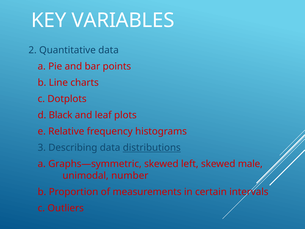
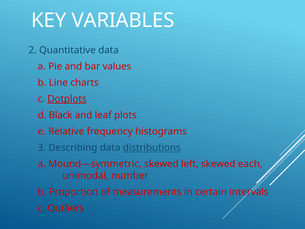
points: points -> values (117, 66)
Dotplots underline: none -> present (67, 99)
Graphs—symmetric: Graphs—symmetric -> Mound—symmetric (95, 164)
male: male -> each (250, 164)
